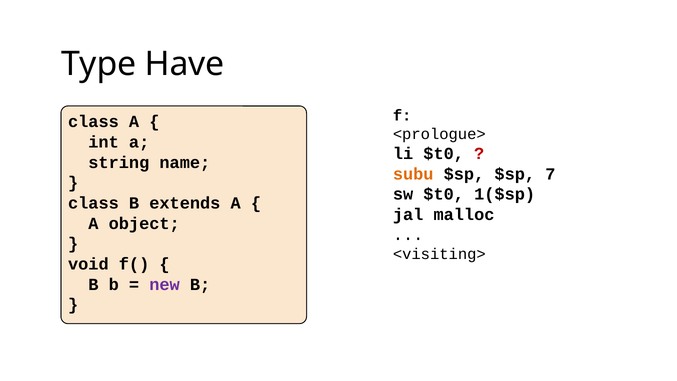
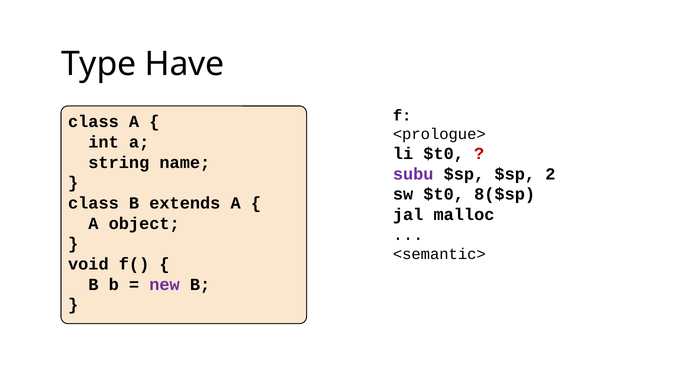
subu colour: orange -> purple (413, 174)
7: 7 -> 2 (550, 174)
1($sp: 1($sp -> 8($sp (505, 194)
<visiting>: <visiting> -> <semantic> (439, 254)
